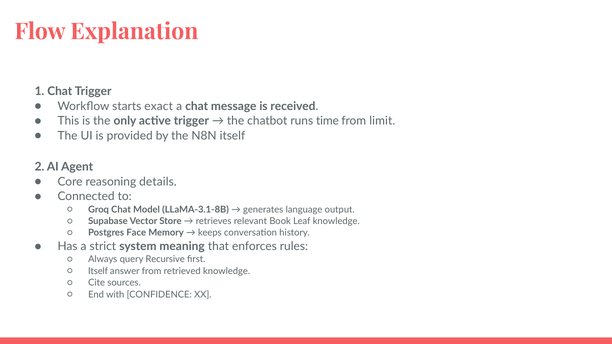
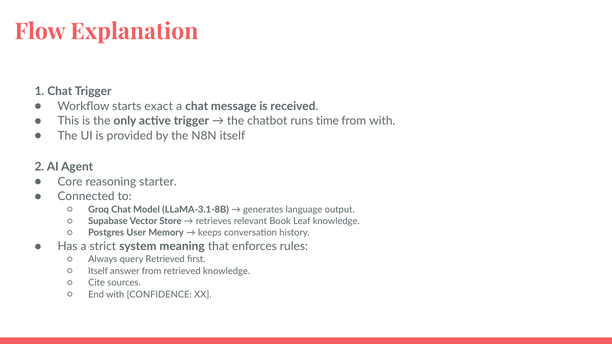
from limit: limit -> with (382, 121)
details: details -> starter (158, 182)
Face: Face -> User (136, 233)
query Recursive: Recursive -> Retrieved (165, 260)
